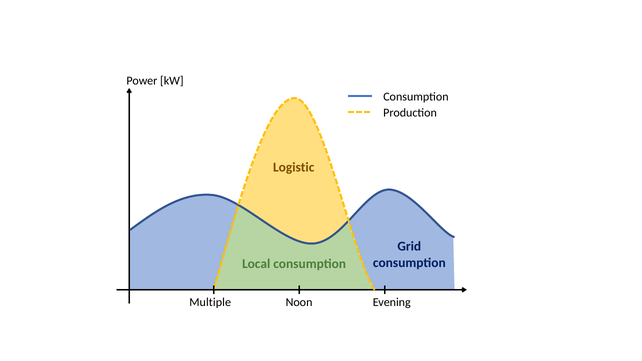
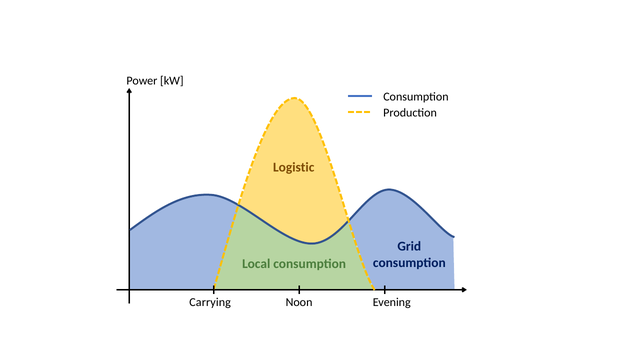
Multiple: Multiple -> Carrying (210, 302)
